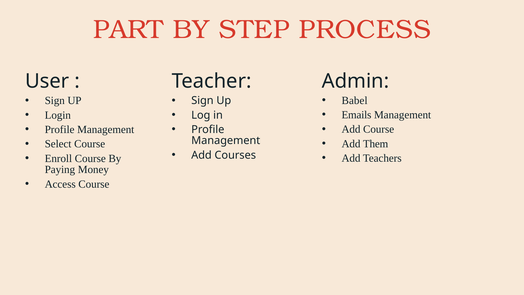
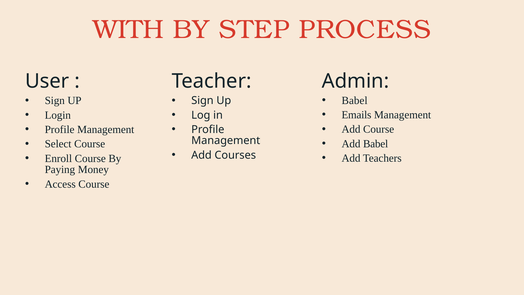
PART: PART -> WITH (128, 30)
Add Them: Them -> Babel (376, 144)
